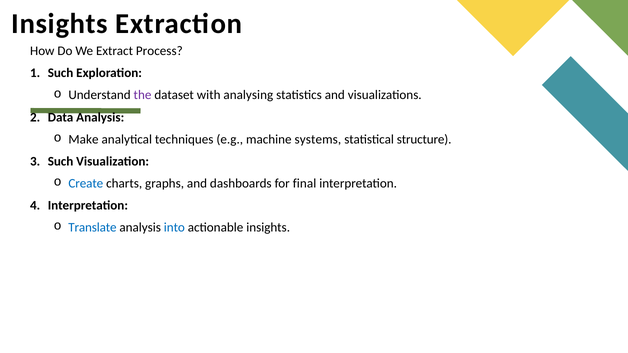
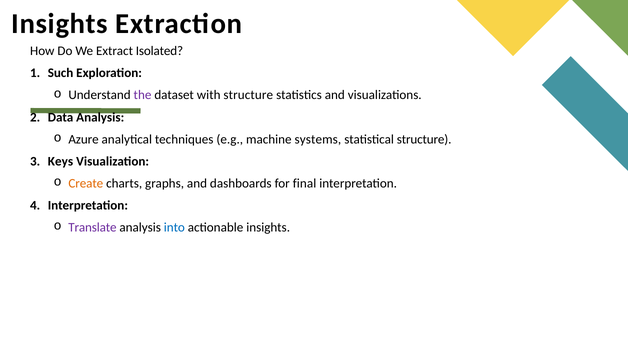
Process: Process -> Isolated (159, 51)
with analysing: analysing -> structure (248, 95)
Make: Make -> Azure (84, 139)
Such: Such -> Keys (60, 161)
Create colour: blue -> orange (86, 183)
Translate colour: blue -> purple (92, 227)
